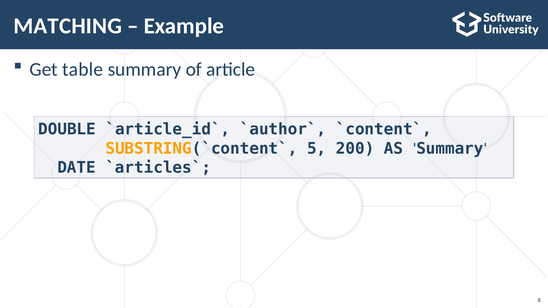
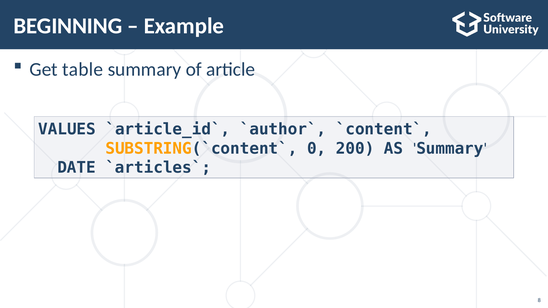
MATCHING: MATCHING -> BEGINNING (68, 26)
DOUBLE: DOUBLE -> VALUES (67, 129)
5: 5 -> 0 (317, 149)
